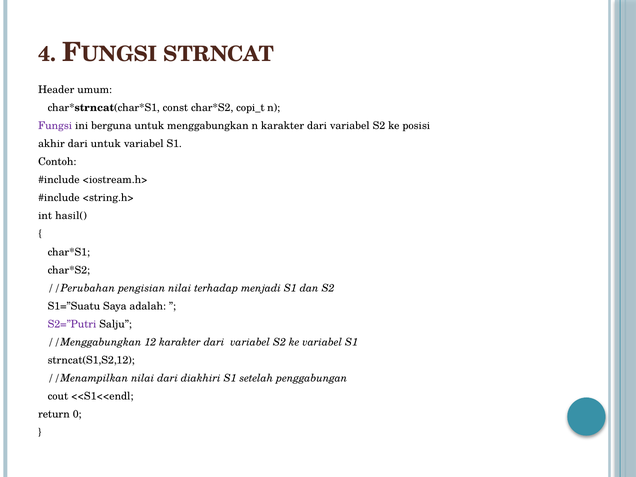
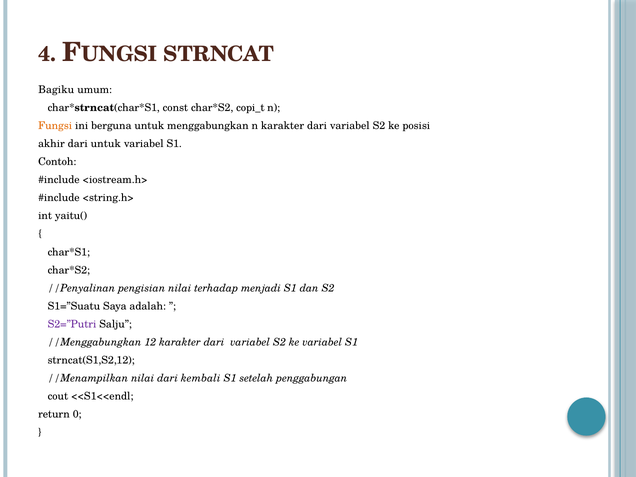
Header: Header -> Bagiku (56, 90)
Fungsi colour: purple -> orange (55, 126)
hasil(: hasil( -> yaitu( (71, 216)
//Perubahan: //Perubahan -> //Penyalinan (81, 288)
diakhiri: diakhiri -> kembali (201, 378)
